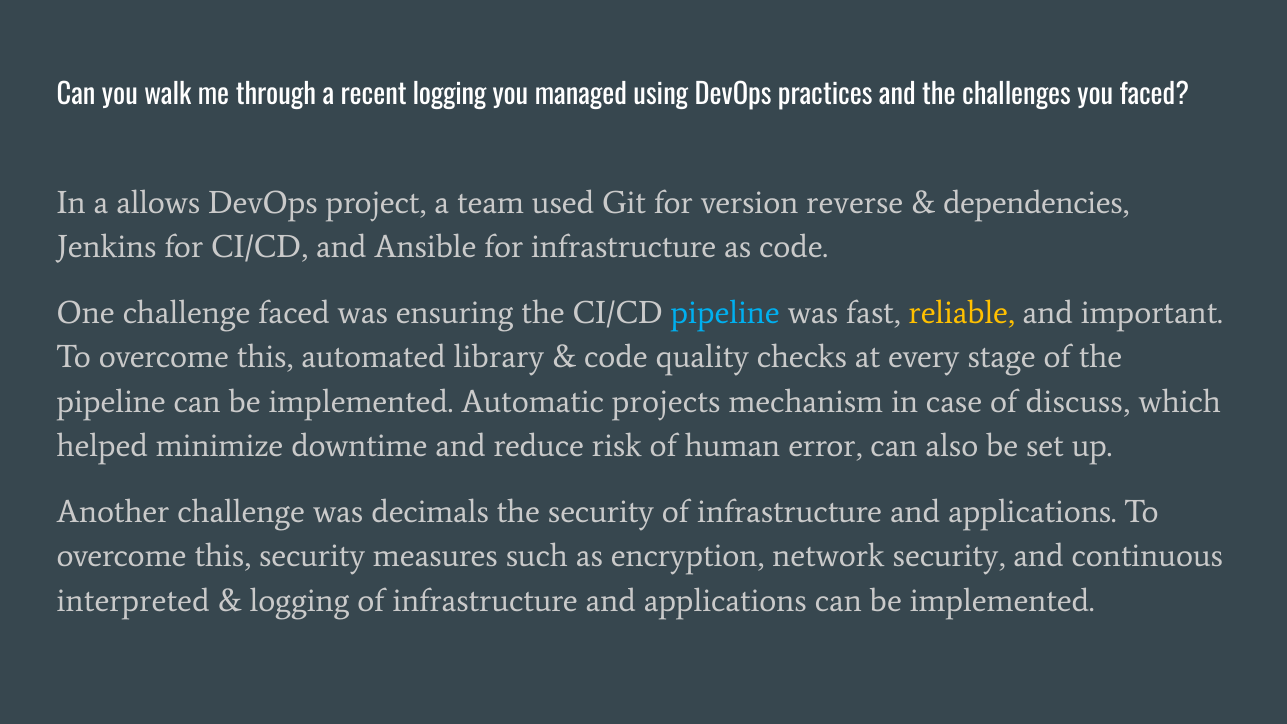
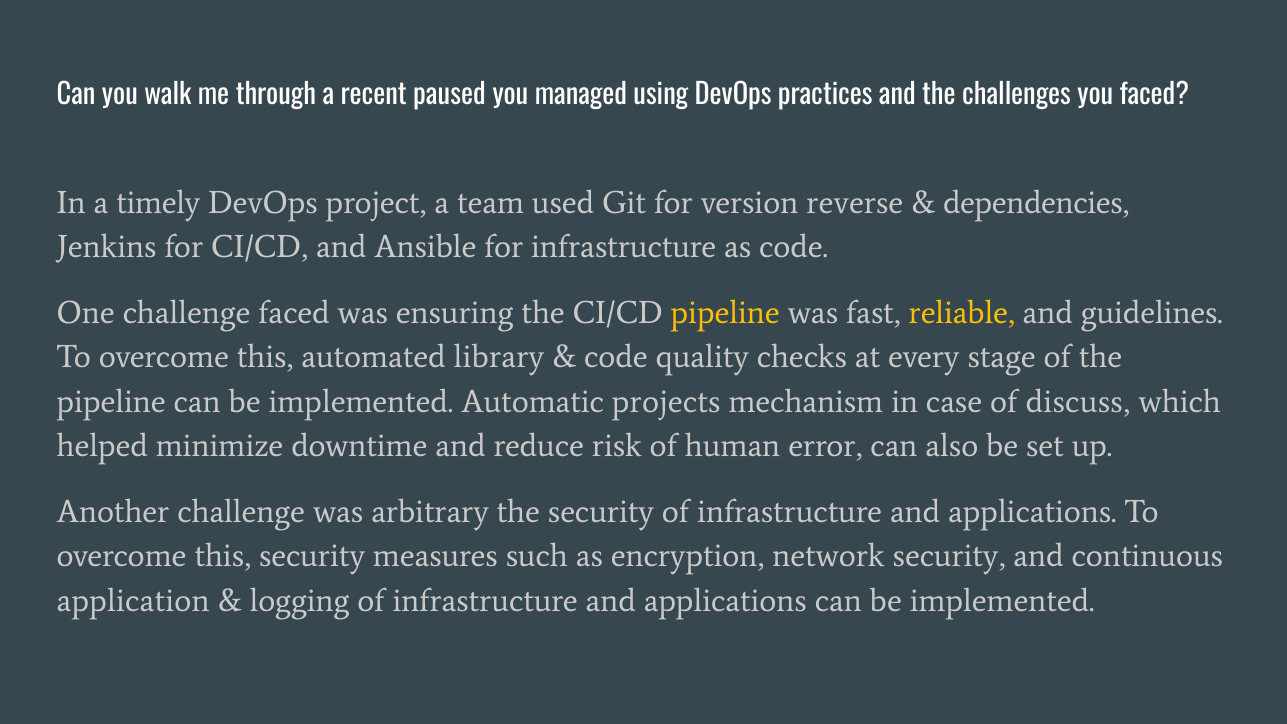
recent logging: logging -> paused (449, 95)
allows: allows -> timely (158, 202)
pipeline colour: light blue -> yellow (725, 313)
important: important -> guidelines (1152, 313)
decimals: decimals -> arbitrary (430, 512)
interpreted: interpreted -> application (133, 600)
